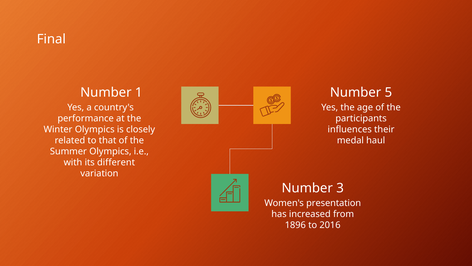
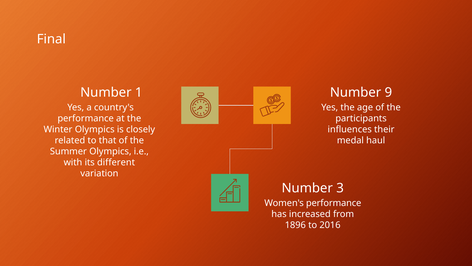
5: 5 -> 9 (388, 92)
Women's presentation: presentation -> performance (334, 203)
